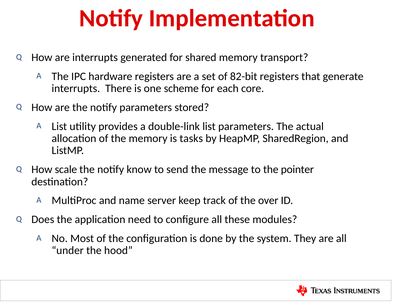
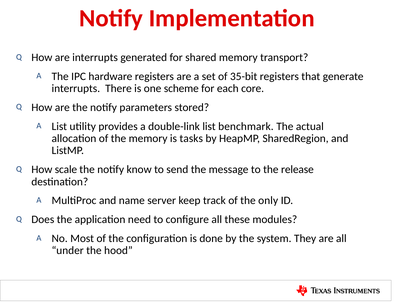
82-bit: 82-bit -> 35-bit (244, 76)
list parameters: parameters -> benchmark (246, 126)
pointer: pointer -> release (297, 170)
over: over -> only (268, 201)
